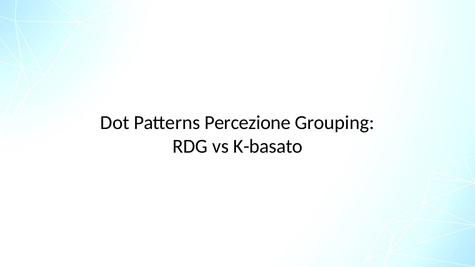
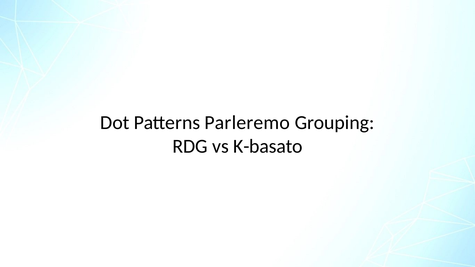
Percezione: Percezione -> Parleremo (247, 123)
